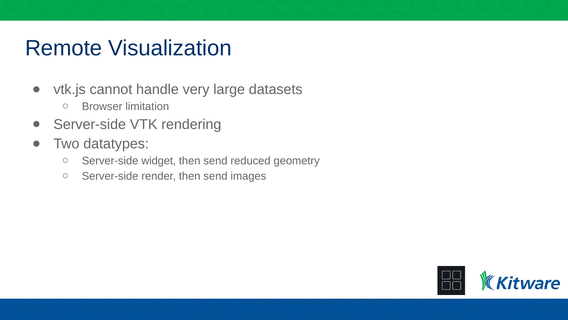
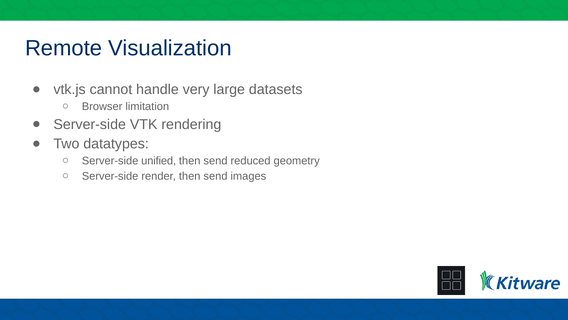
widget: widget -> unified (159, 161)
